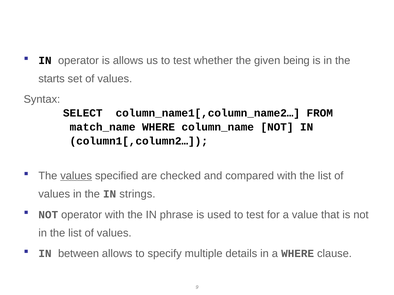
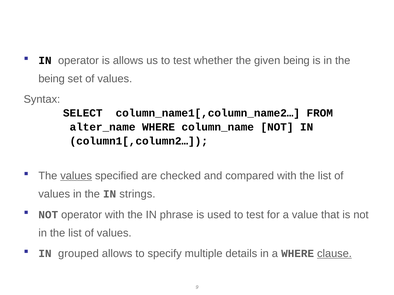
starts: starts -> being (52, 79)
match_name: match_name -> alter_name (103, 127)
between: between -> grouped (78, 254)
clause underline: none -> present (334, 254)
